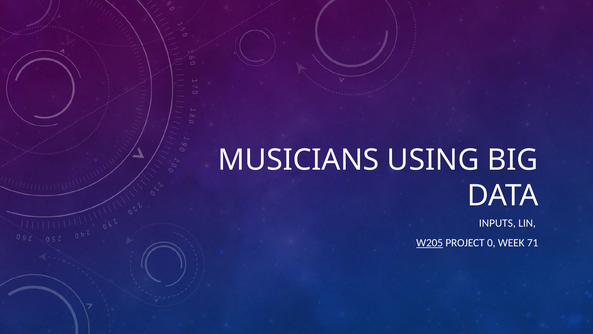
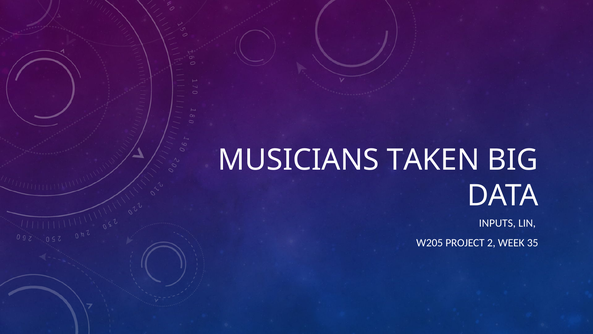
USING: USING -> TAKEN (433, 160)
W205 underline: present -> none (430, 243)
0: 0 -> 2 (491, 243)
71: 71 -> 35 (533, 243)
